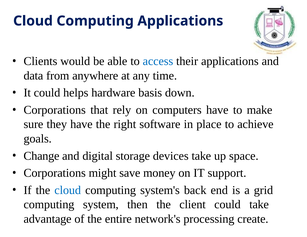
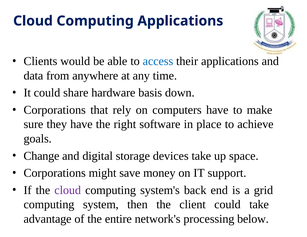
helps: helps -> share (76, 93)
cloud colour: blue -> purple (68, 190)
create: create -> below (253, 219)
